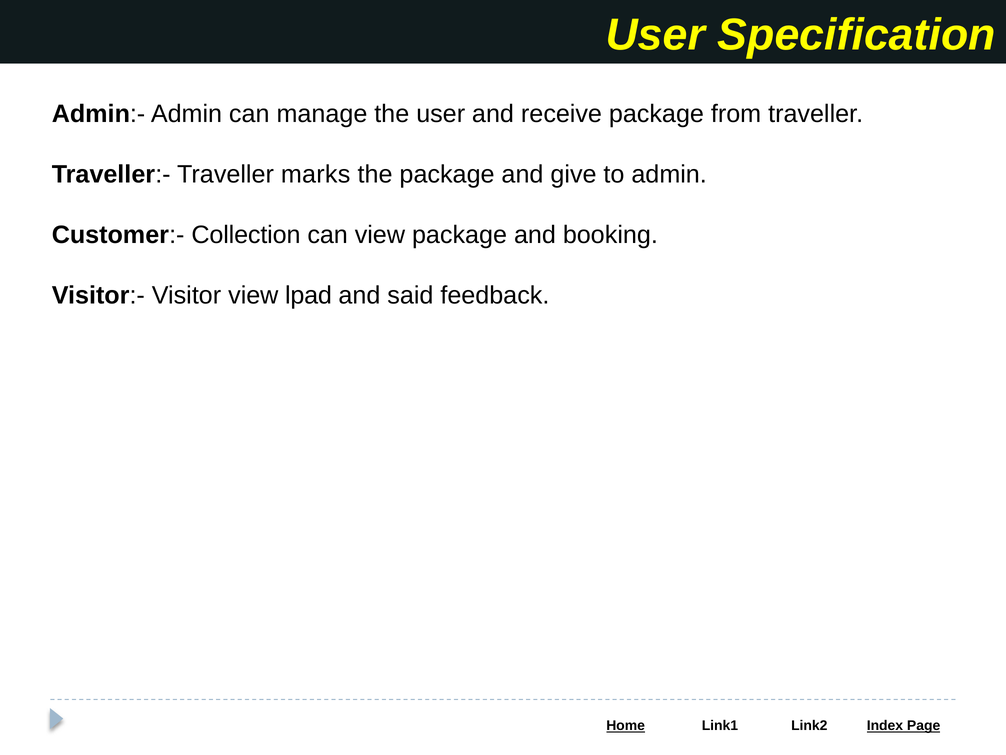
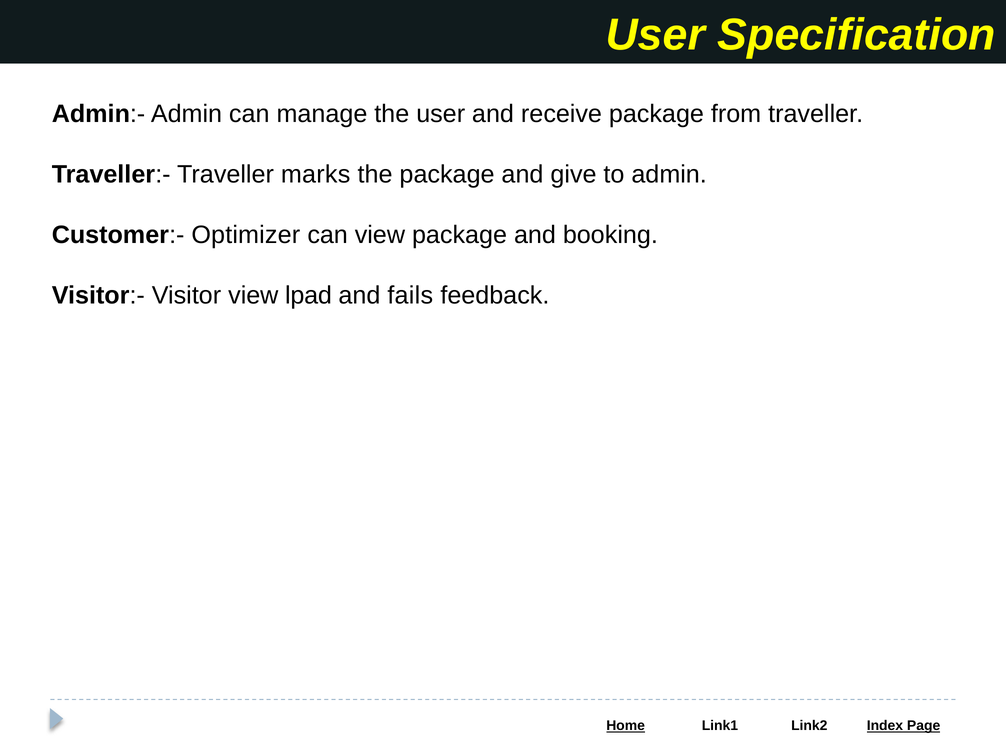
Collection: Collection -> Optimizer (246, 235)
said: said -> fails (410, 295)
